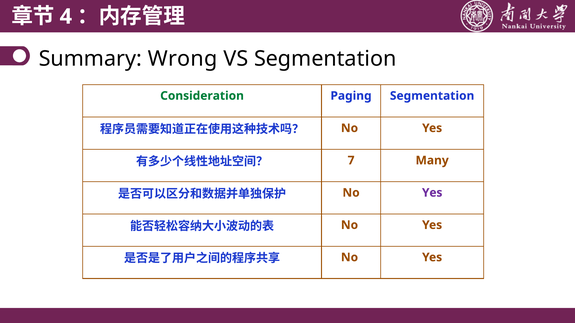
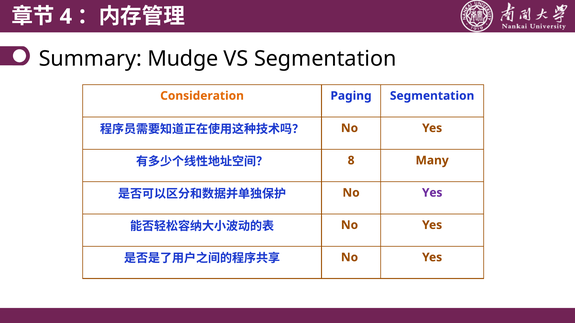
Wrong: Wrong -> Mudge (183, 59)
Consideration colour: green -> orange (202, 96)
7: 7 -> 8 (351, 161)
